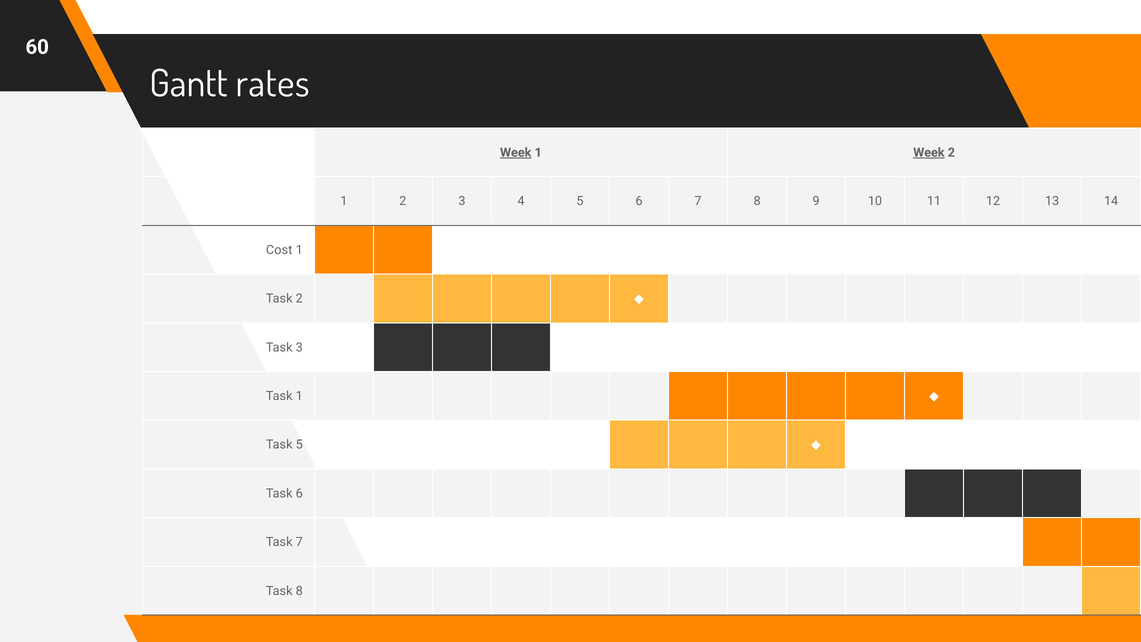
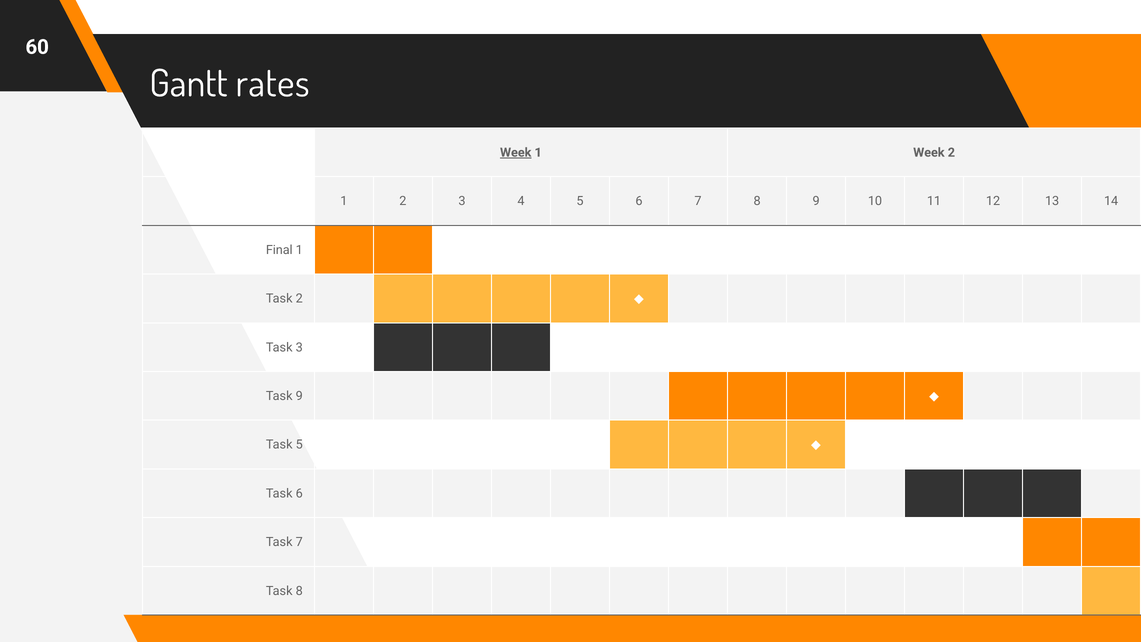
Week underline: present -> none (929, 152)
Cost: Cost -> Final (279, 250)
Task 1: 1 -> 9 (299, 396)
